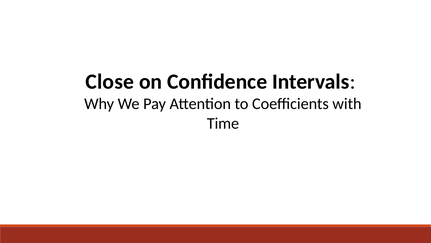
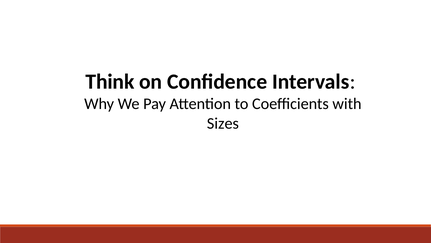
Close: Close -> Think (110, 81)
Time: Time -> Sizes (223, 123)
